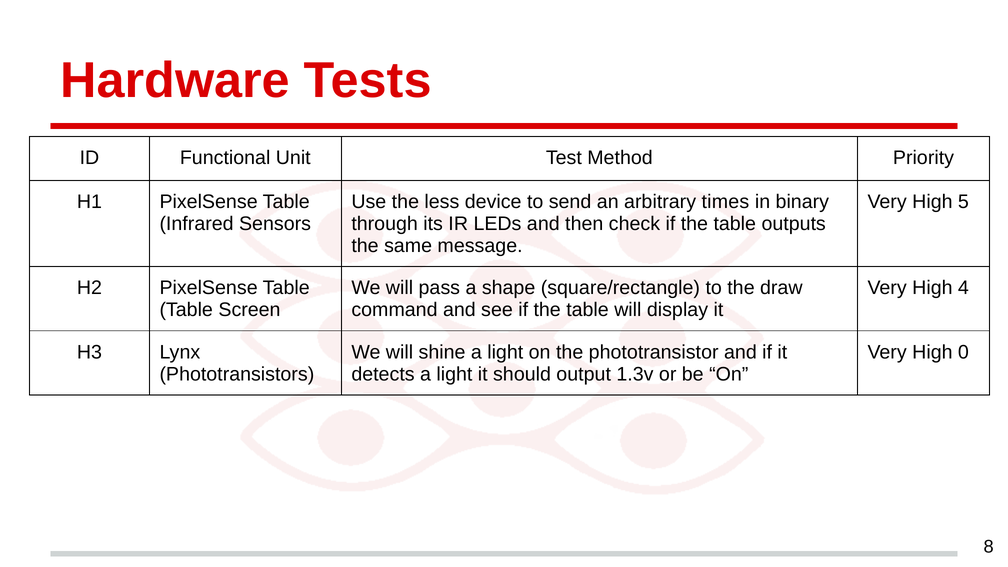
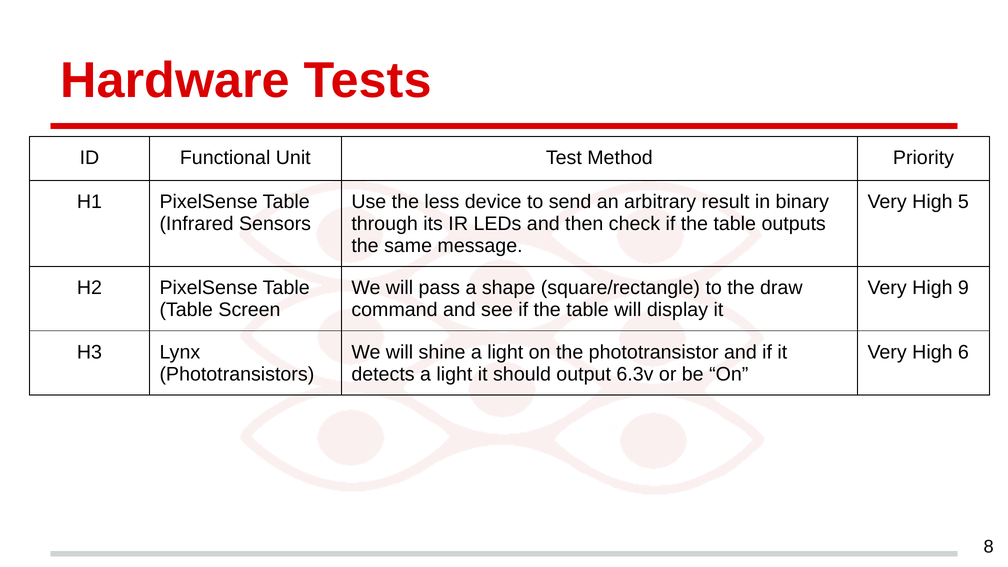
times: times -> result (725, 202)
4: 4 -> 9 (963, 288)
0: 0 -> 6 (963, 352)
1.3v: 1.3v -> 6.3v (635, 374)
